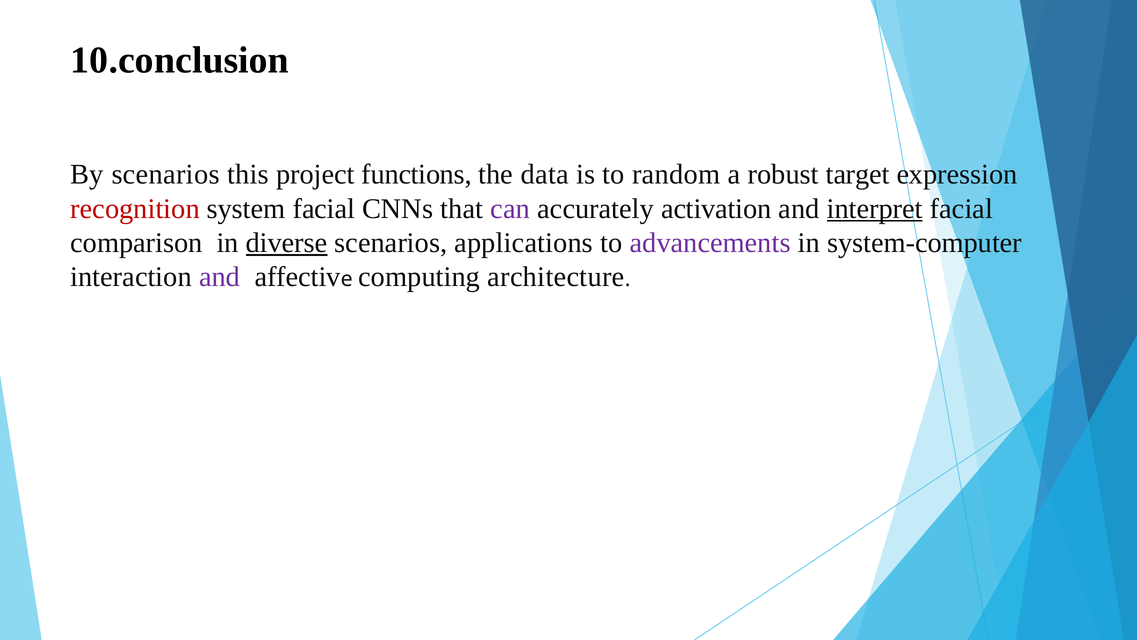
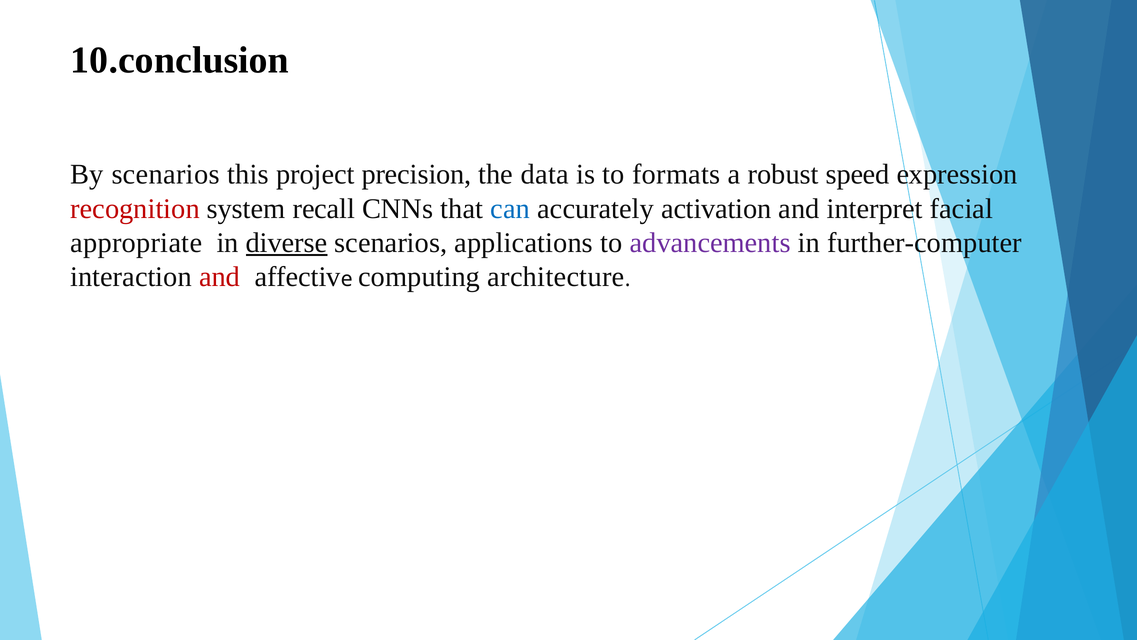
functions: functions -> precision (417, 174)
random: random -> formats (676, 174)
target: target -> speed (858, 174)
system facial: facial -> recall (324, 209)
can colour: purple -> blue (510, 209)
interpret underline: present -> none (875, 209)
comparison: comparison -> appropriate (136, 243)
system-computer: system-computer -> further-computer (924, 243)
and colour: purple -> red (220, 277)
